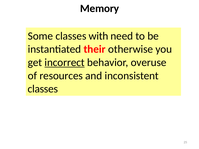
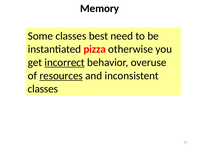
with: with -> best (98, 36)
their: their -> pizza (95, 49)
resources underline: none -> present (61, 76)
